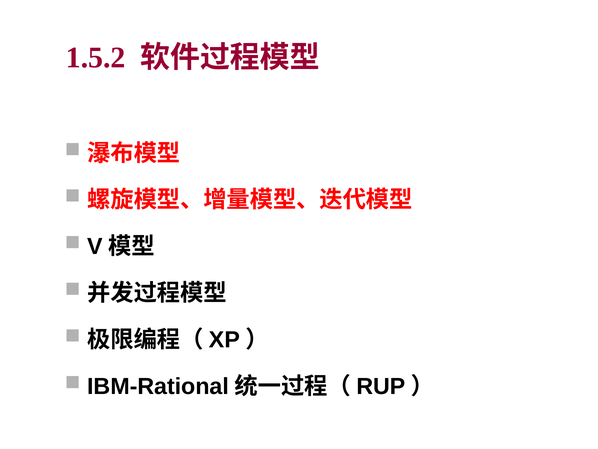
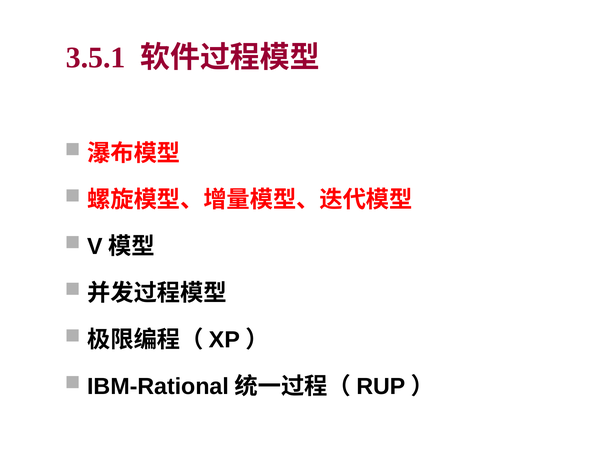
1.5.2: 1.5.2 -> 3.5.1 (96, 58)
